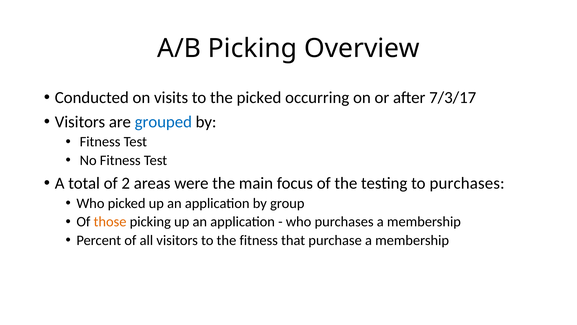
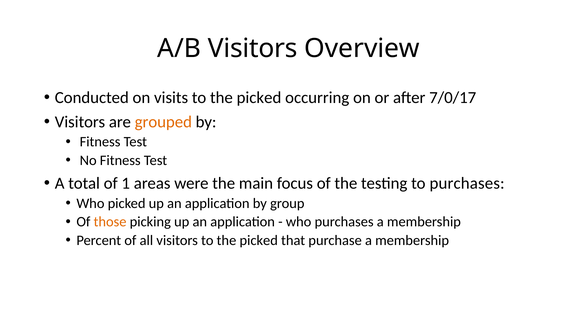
A/B Picking: Picking -> Visitors (253, 48)
7/3/17: 7/3/17 -> 7/0/17 (453, 98)
grouped colour: blue -> orange (163, 122)
2: 2 -> 1 (126, 183)
visitors to the fitness: fitness -> picked (259, 240)
